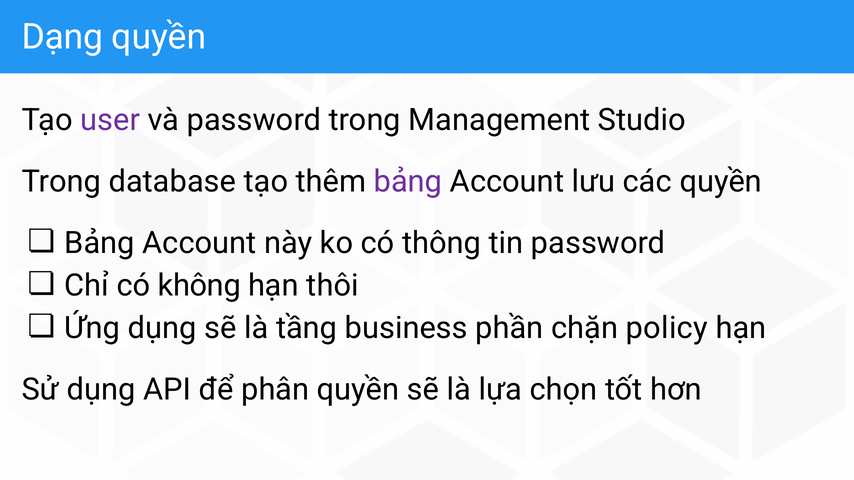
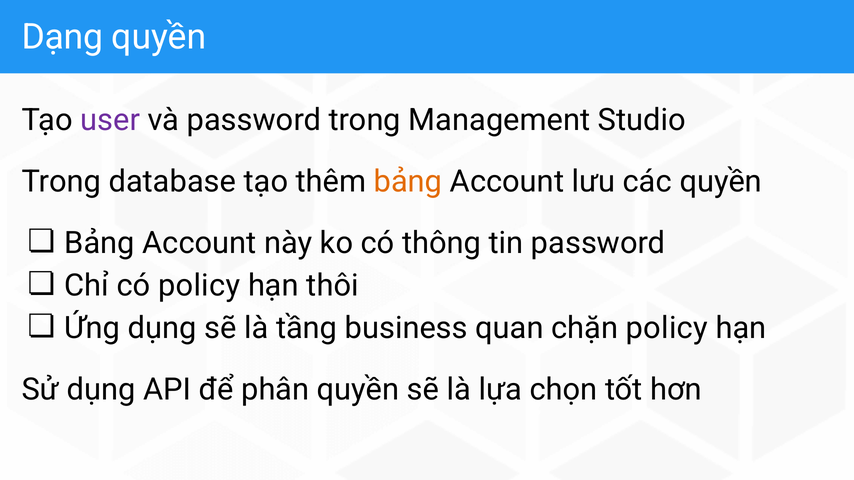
bảng colour: purple -> orange (408, 182)
có không: không -> policy (199, 286)
phần: phần -> quan (509, 328)
